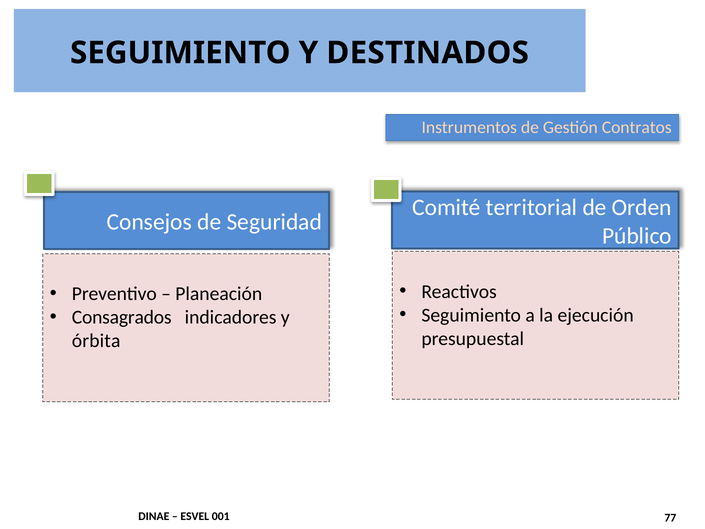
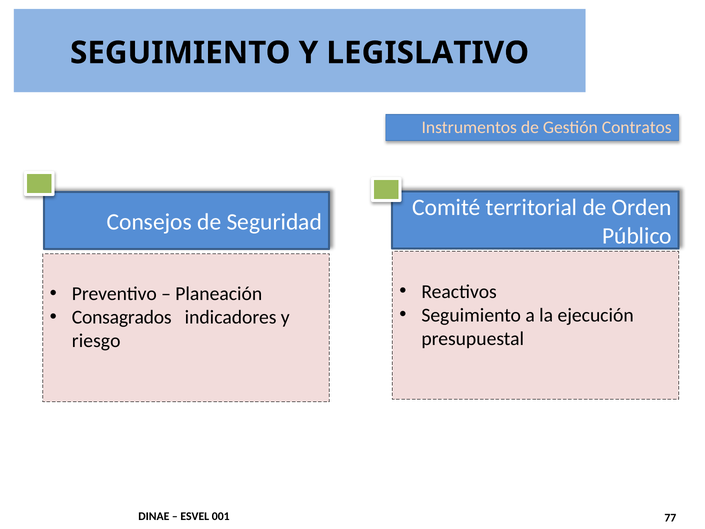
DESTINADOS: DESTINADOS -> LEGISLATIVO (428, 53)
órbita: órbita -> riesgo (96, 341)
